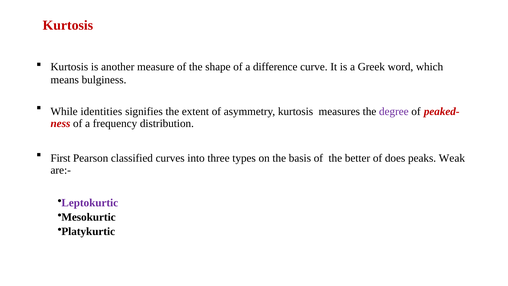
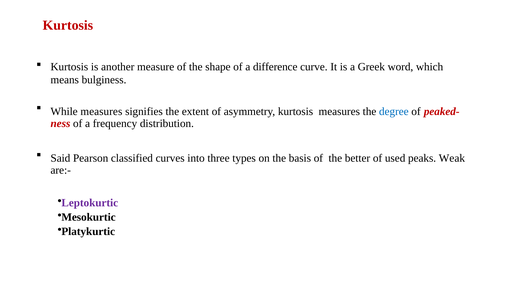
While identities: identities -> measures (101, 111)
degree colour: purple -> blue (394, 111)
First: First -> Said (60, 158)
does: does -> used (395, 158)
